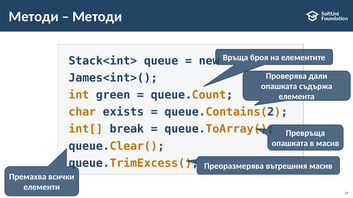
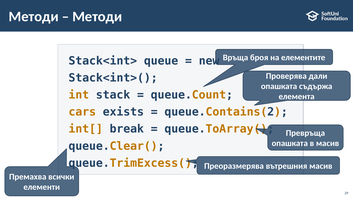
James<int>(: James<int>( -> Stack<int>( (113, 78)
green: green -> stack (113, 95)
char: char -> cars (82, 112)
